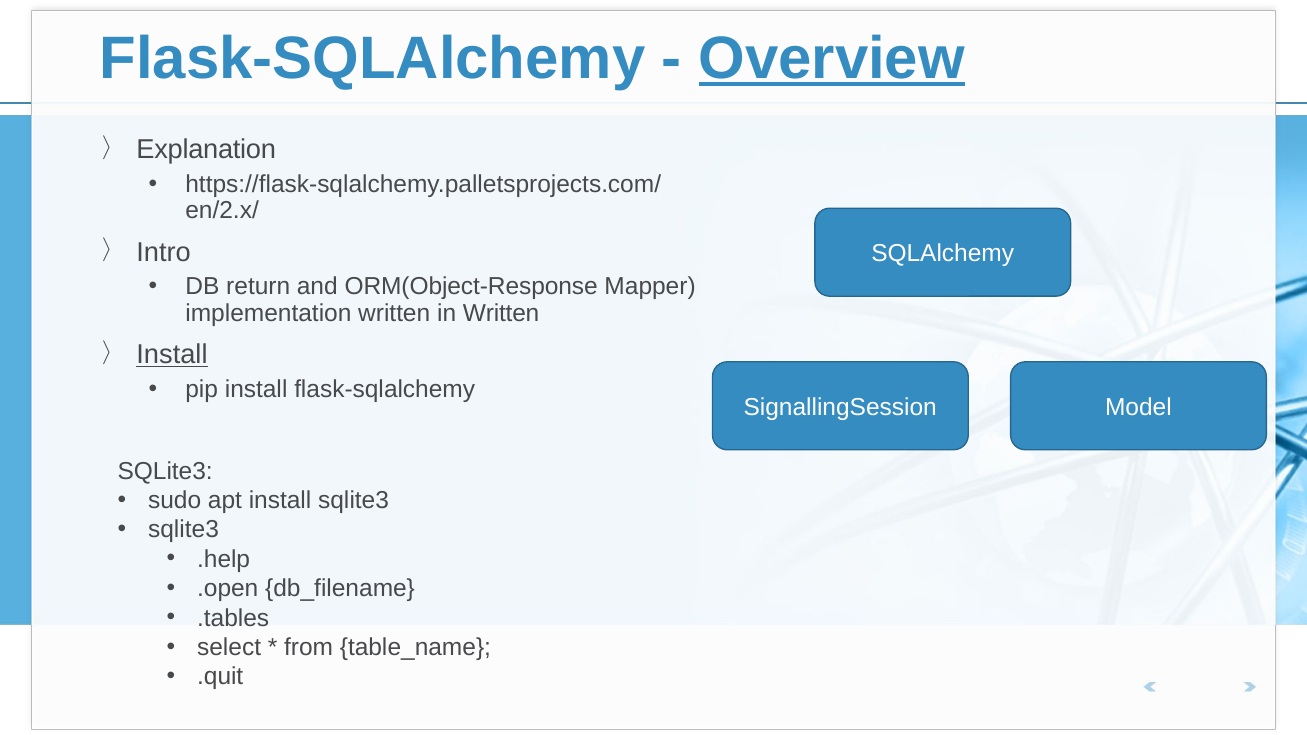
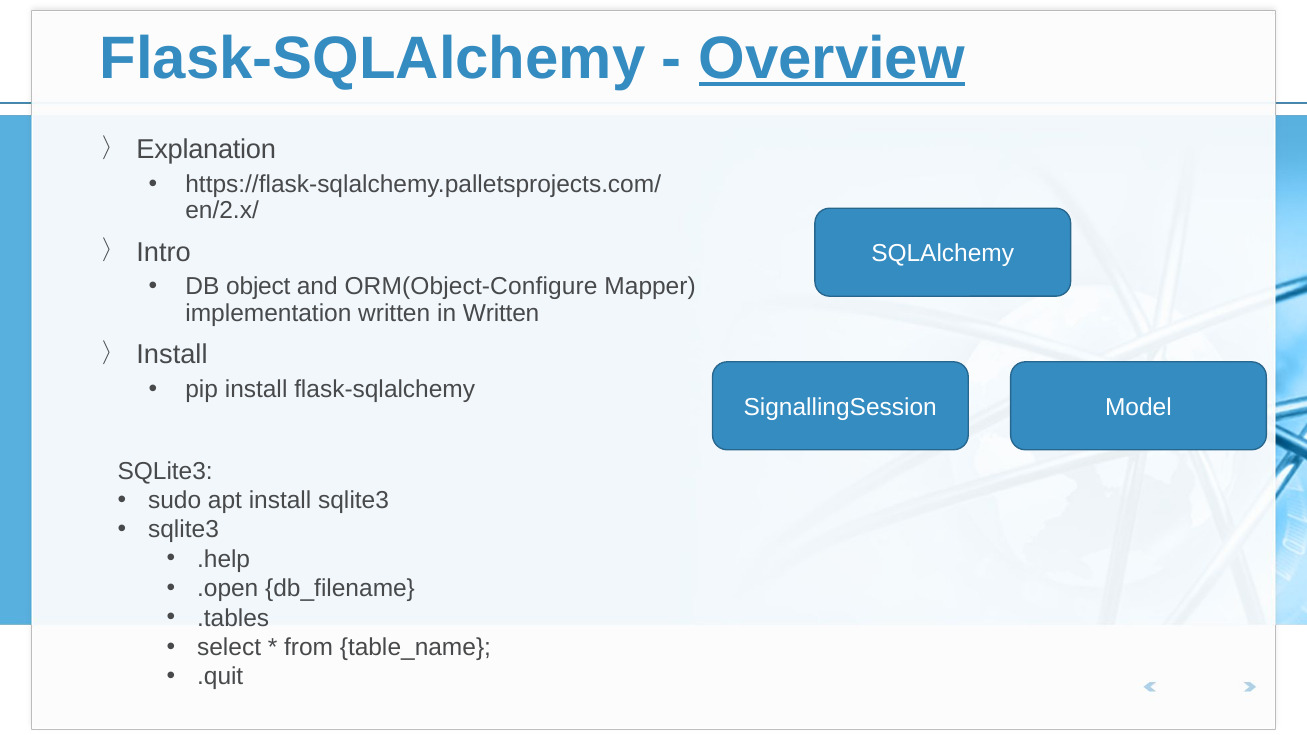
return: return -> object (258, 287)
ORM(Object-Response: ORM(Object-Response -> ORM(Object-Configure (471, 287)
Install underline: present -> none (172, 355)
